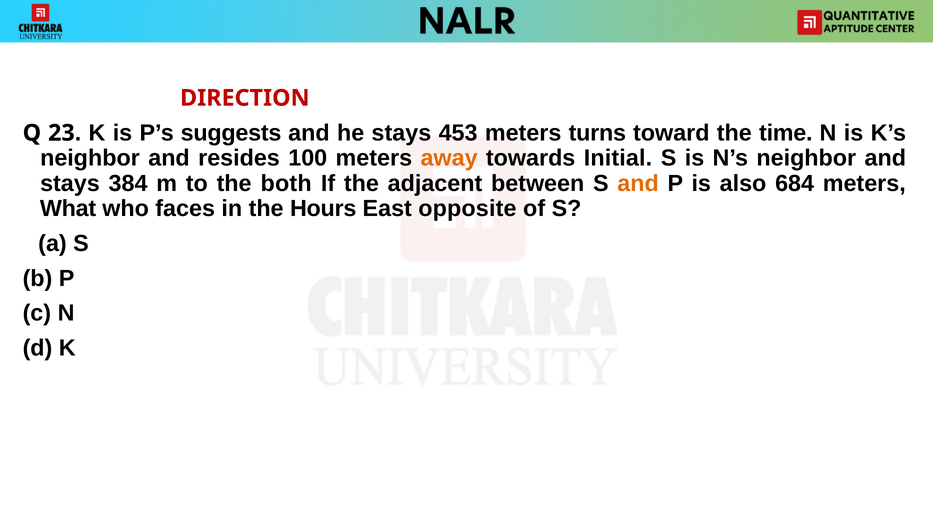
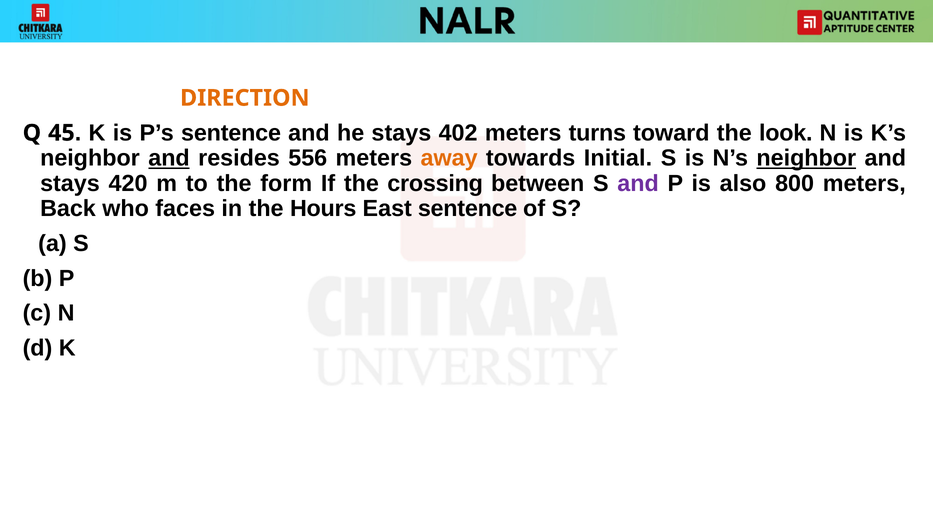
DIRECTION colour: red -> orange (245, 98)
23: 23 -> 45 (61, 133)
P’s suggests: suggests -> sentence (231, 133)
453: 453 -> 402 (458, 133)
time: time -> look (786, 133)
and underline: none -> present (169, 158)
100: 100 -> 556 (308, 158)
neighbor underline: none -> present (806, 158)
384: 384 -> 420 (128, 183)
both: both -> form (286, 183)
adjacent: adjacent -> crossing (435, 183)
and colour: orange -> purple (638, 183)
684: 684 -> 800 (795, 183)
What: What -> Back (68, 208)
East opposite: opposite -> sentence (468, 208)
